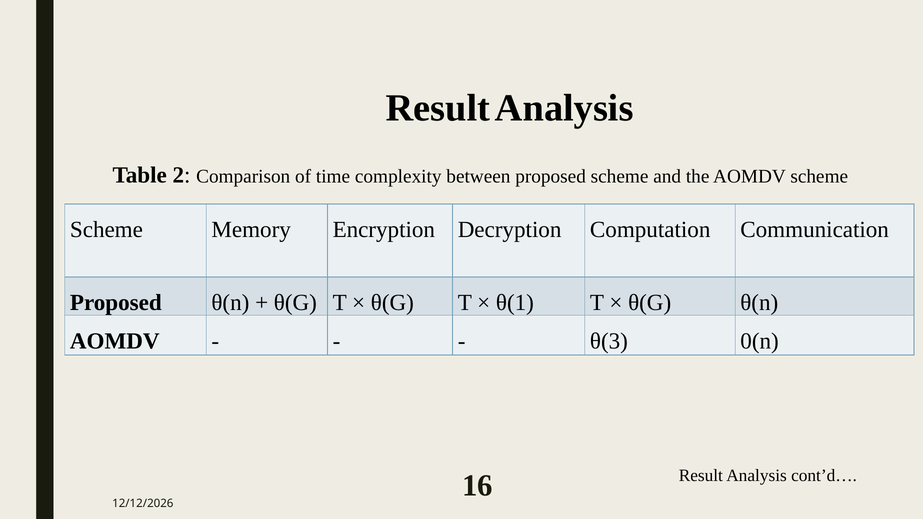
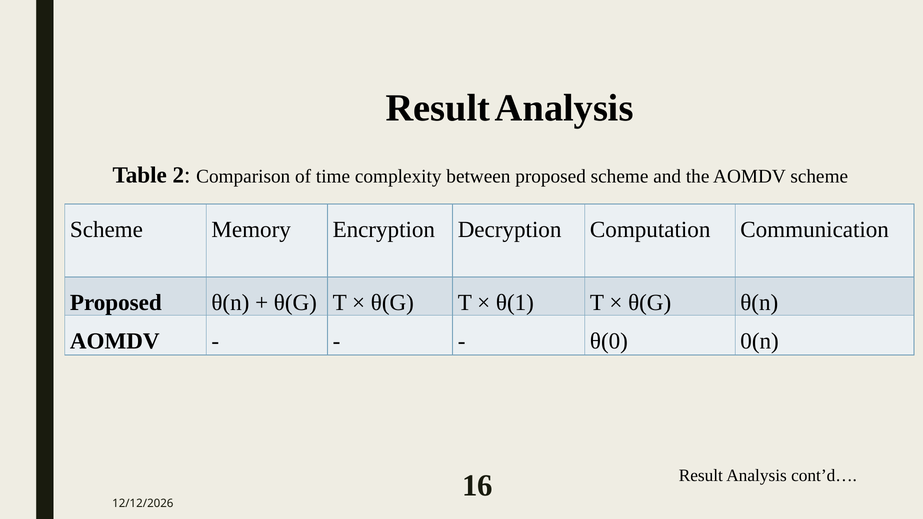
θ(3: θ(3 -> θ(0 (609, 341)
